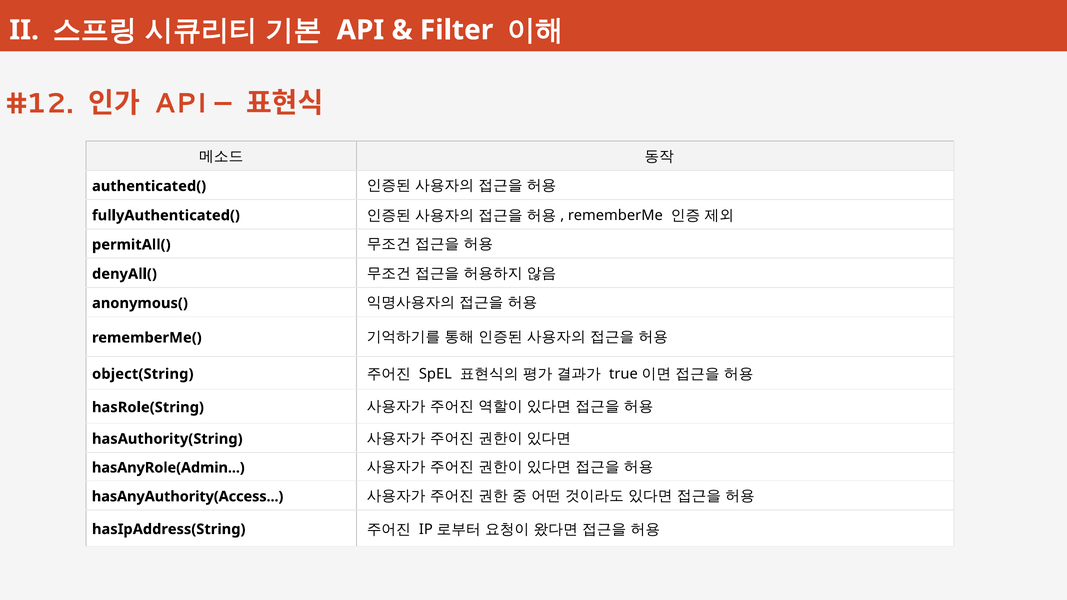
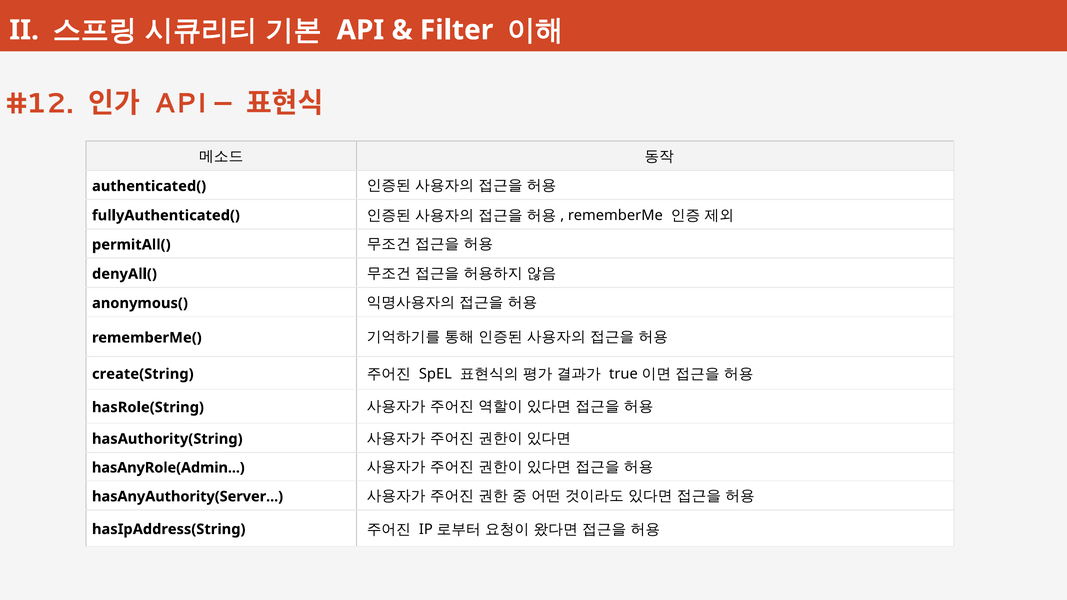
object(String: object(String -> create(String (143, 374)
hasAnyAuthority(Access: hasAnyAuthority(Access -> hasAnyAuthority(Server (188, 497)
